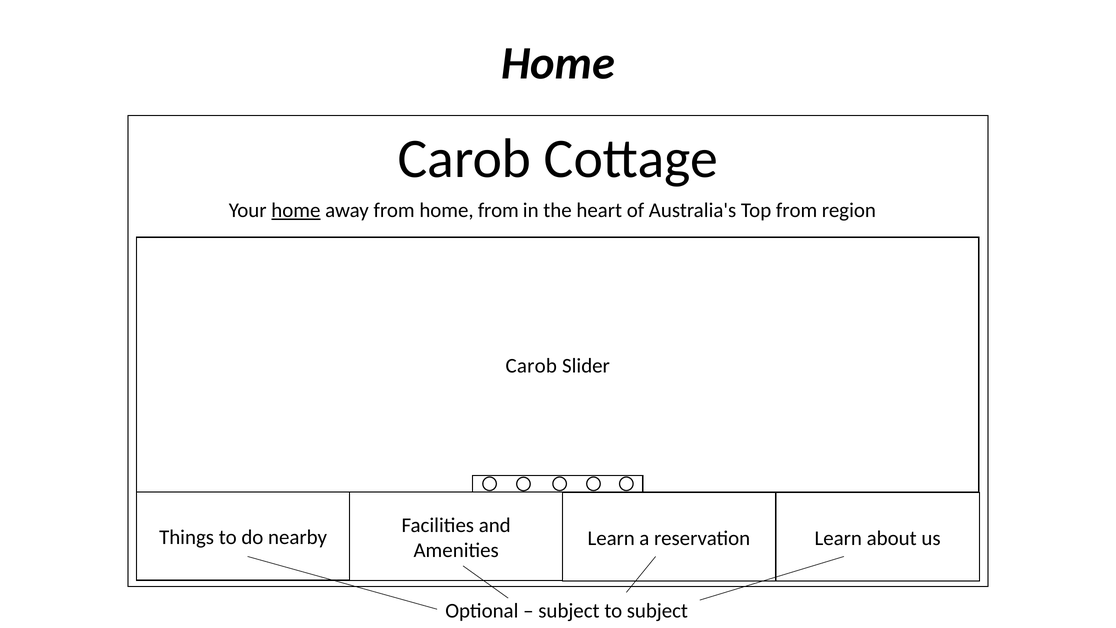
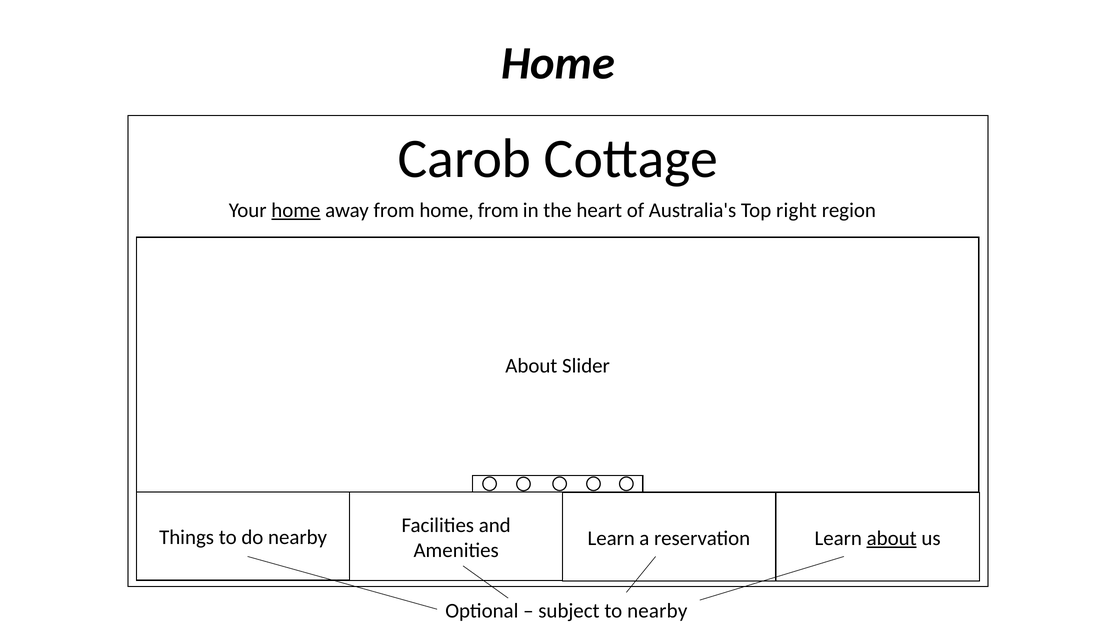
Top from: from -> right (796, 210)
Carob: Carob -> About (531, 366)
about underline: none -> present (892, 538)
to subject: subject -> nearby (657, 610)
